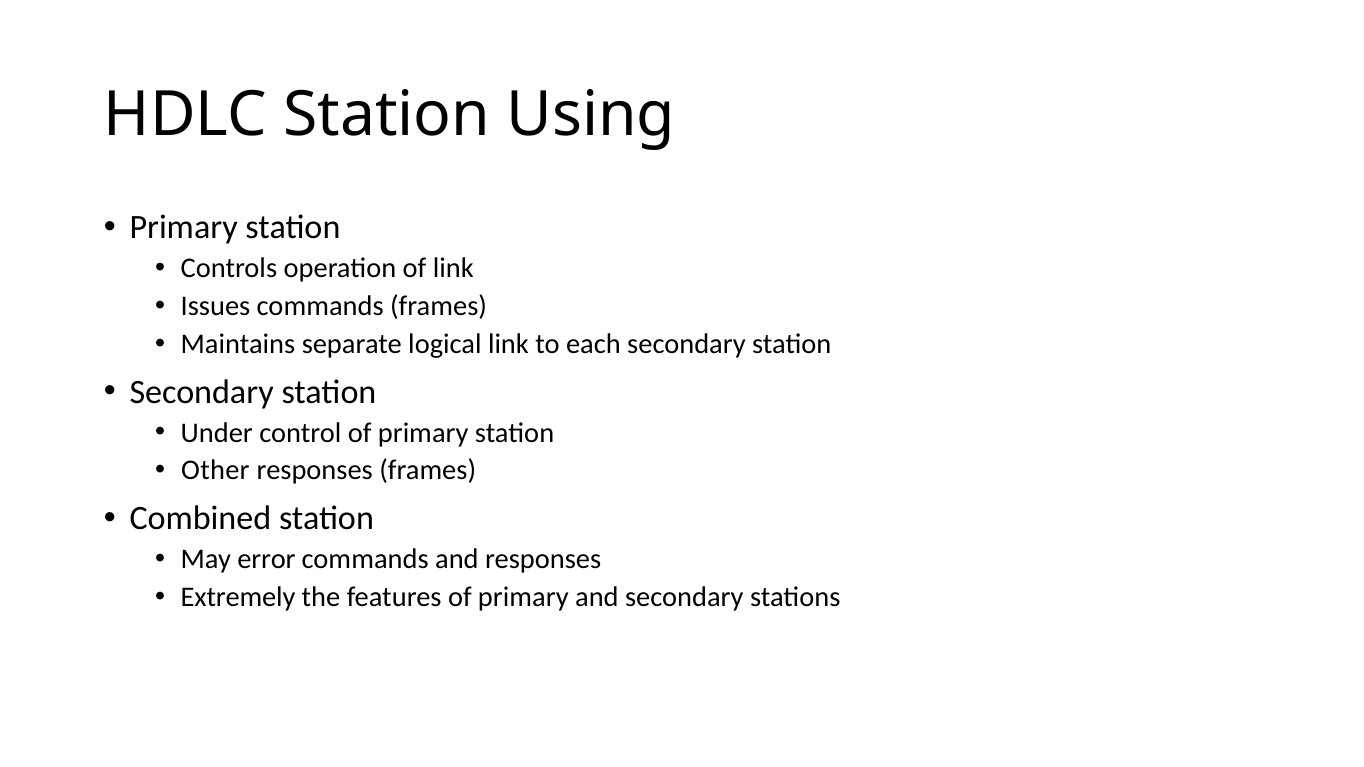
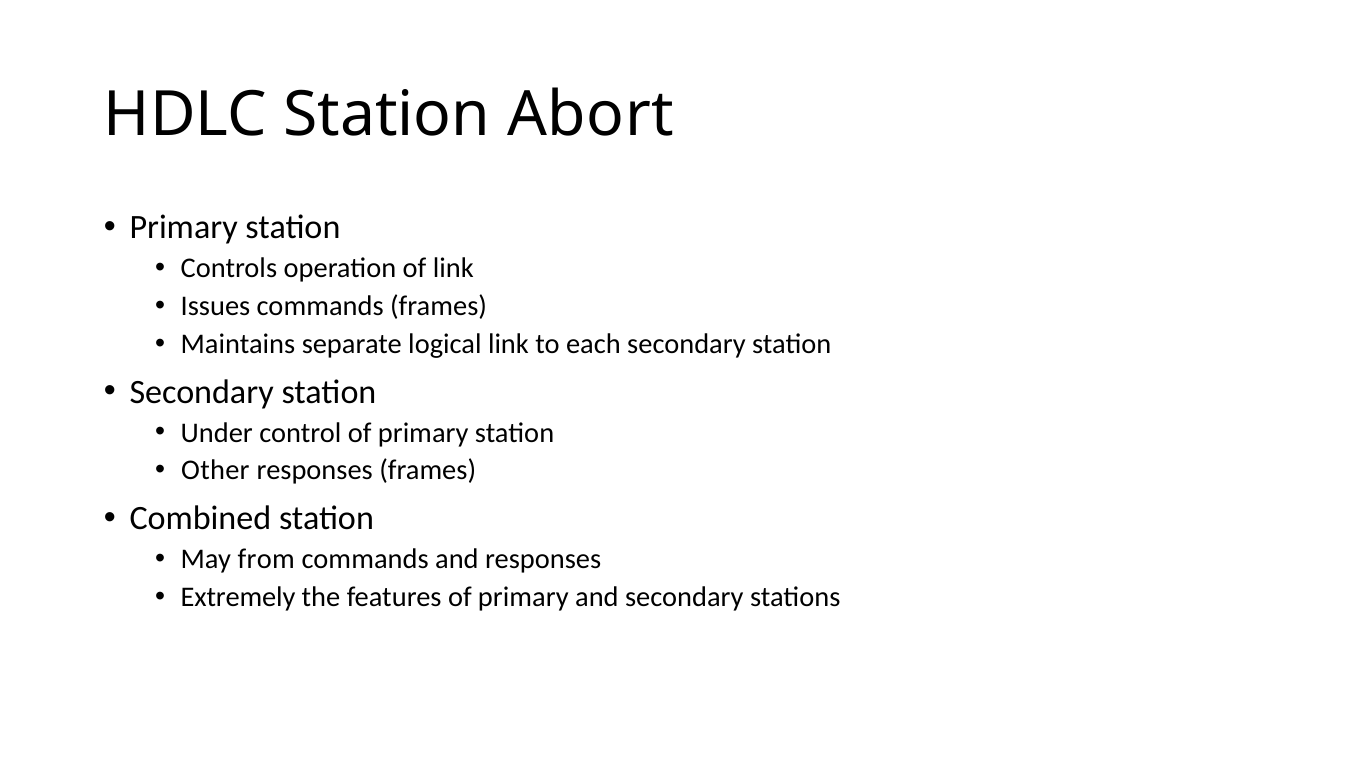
Using: Using -> Abort (591, 115)
error: error -> from (266, 559)
